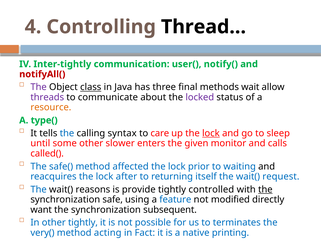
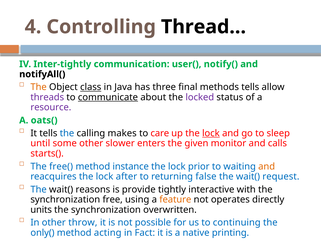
notifyAll( colour: red -> black (42, 74)
The colour: purple -> orange (39, 87)
methods wait: wait -> tells (250, 87)
communicate underline: none -> present (108, 97)
resource colour: orange -> purple (51, 107)
type(: type( -> oats( (44, 120)
syntax: syntax -> makes (122, 133)
called(: called( -> starts( (47, 153)
safe(: safe( -> free( (61, 166)
affected: affected -> instance (131, 166)
and colour: black -> orange (267, 166)
itself: itself -> false (206, 176)
controlled: controlled -> interactive (211, 189)
the underline: present -> none (265, 189)
safe: safe -> free (113, 199)
feature colour: blue -> orange (175, 199)
modified: modified -> operates (230, 199)
want: want -> units (41, 209)
subsequent: subsequent -> overwritten (170, 209)
other tightly: tightly -> throw (83, 222)
terminates: terminates -> continuing (237, 222)
very(: very( -> only( (42, 233)
